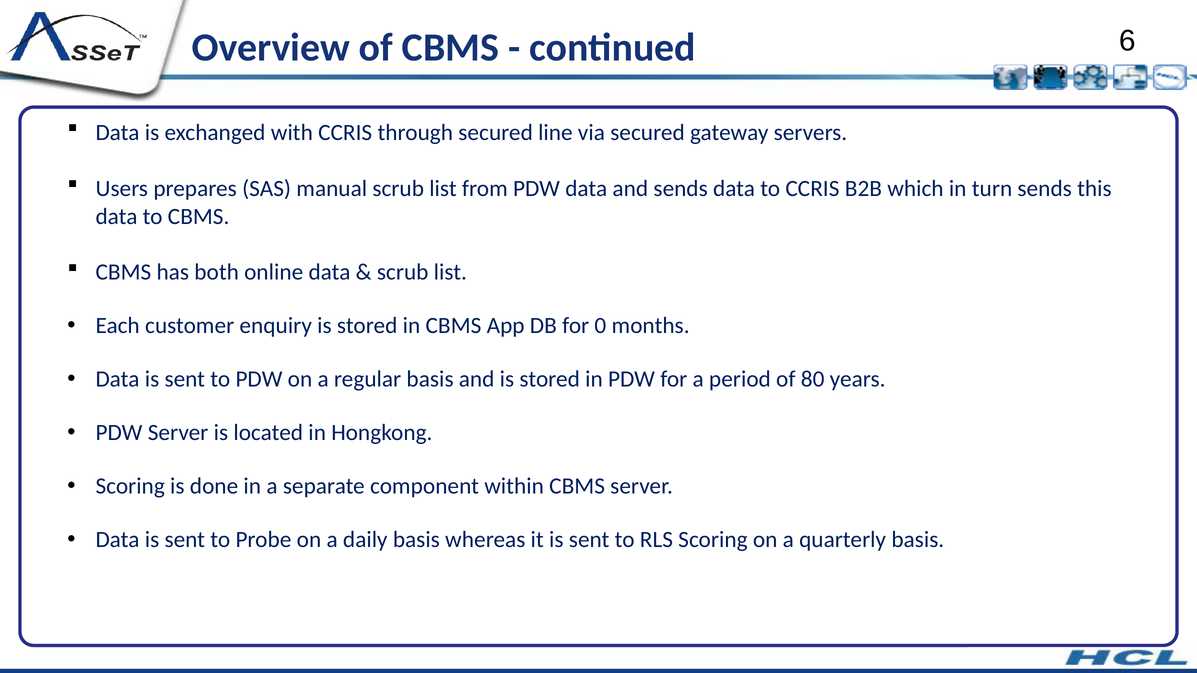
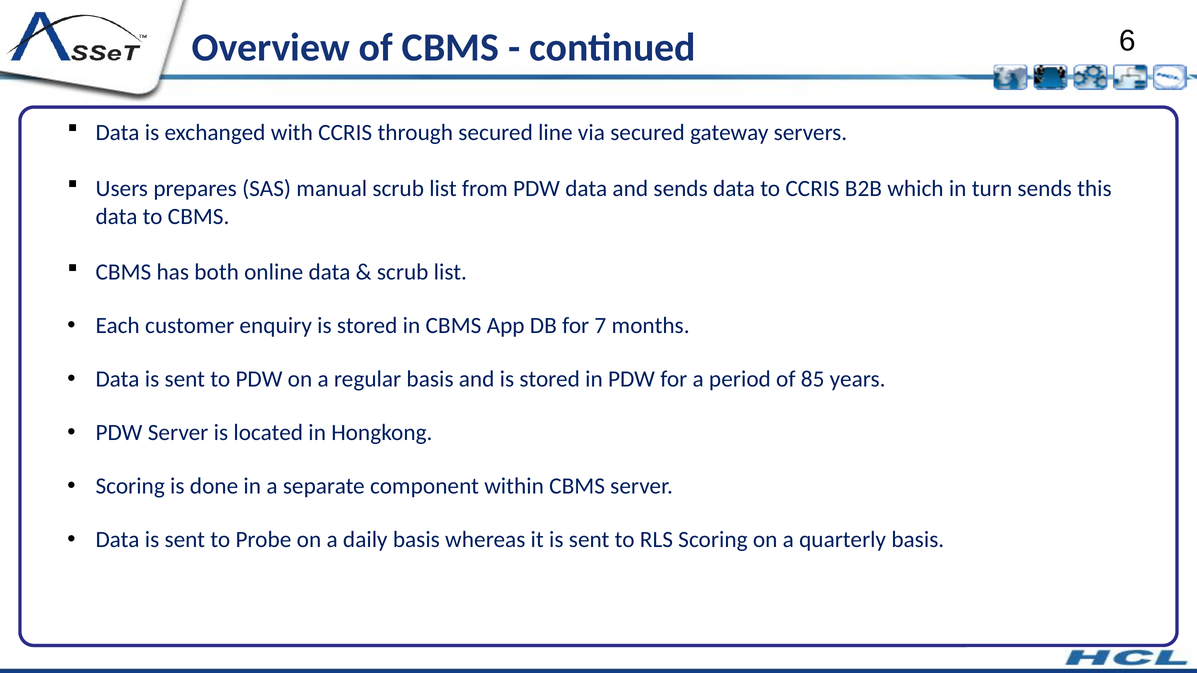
0: 0 -> 7 (600, 326)
80: 80 -> 85 (813, 379)
